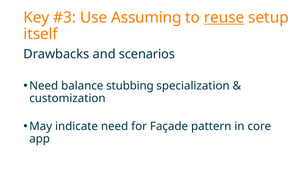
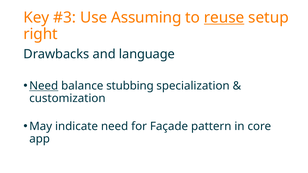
itself: itself -> right (41, 34)
scenarios: scenarios -> language (147, 54)
Need underline: none -> present (44, 86)
